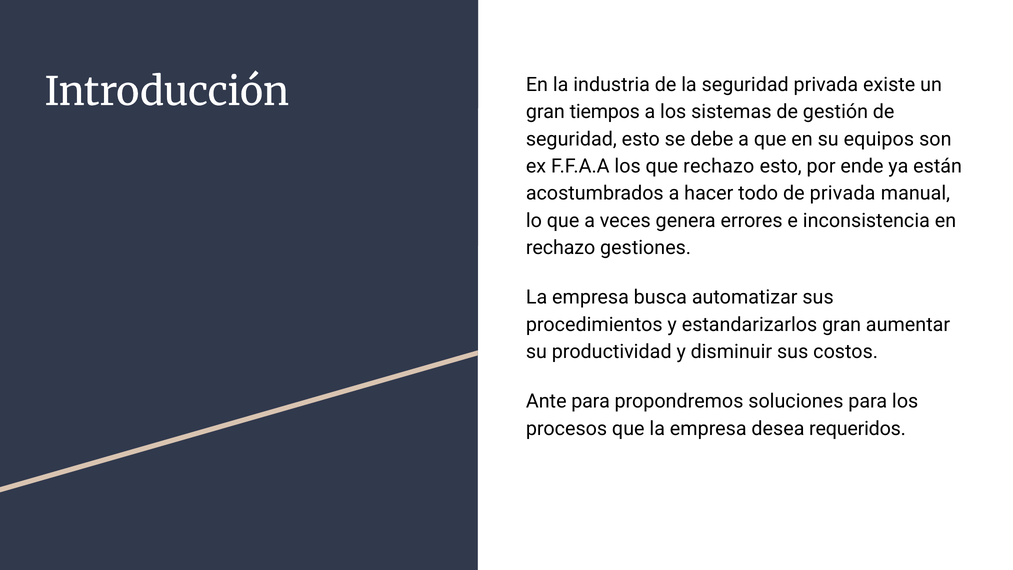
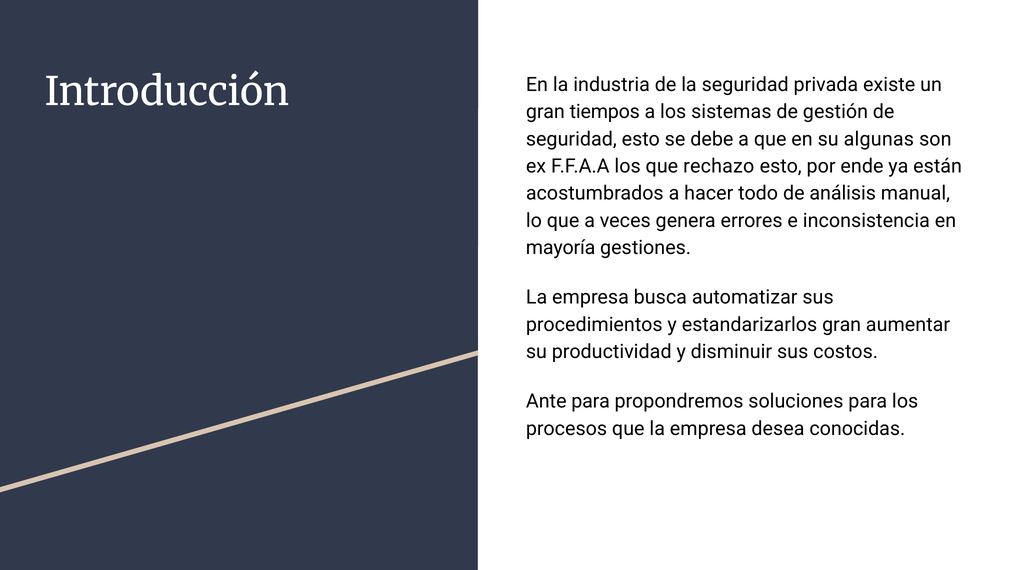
equipos: equipos -> algunas (879, 139)
de privada: privada -> análisis (843, 193)
rechazo: rechazo -> mayoría (561, 248)
requeridos: requeridos -> conocidas (857, 428)
